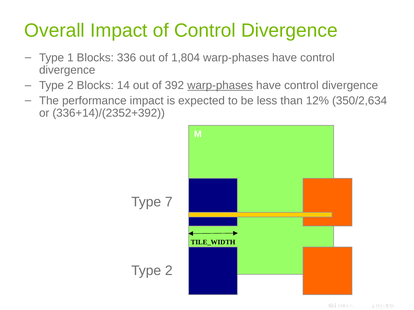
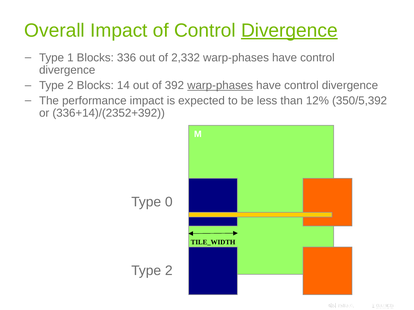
Divergence underline: none -> present (289, 30)
1,804: 1,804 -> 2,332 (186, 58)
350/2,634: 350/2,634 -> 350/5,392 (360, 101)
7: 7 -> 0 (169, 202)
